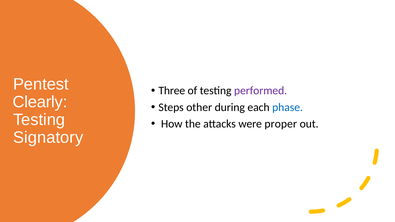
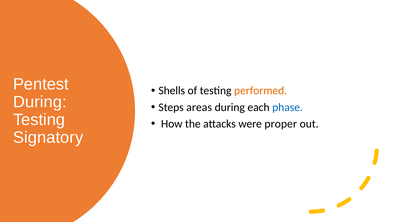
Three: Three -> Shells (172, 91)
performed colour: purple -> orange (261, 91)
Clearly: Clearly -> During (40, 102)
other: other -> areas (199, 107)
